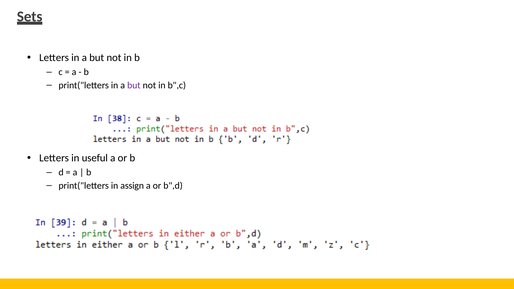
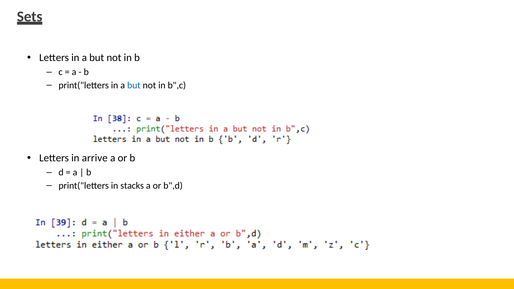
but colour: purple -> blue (134, 85)
useful: useful -> arrive (95, 158)
assign: assign -> stacks (132, 186)
